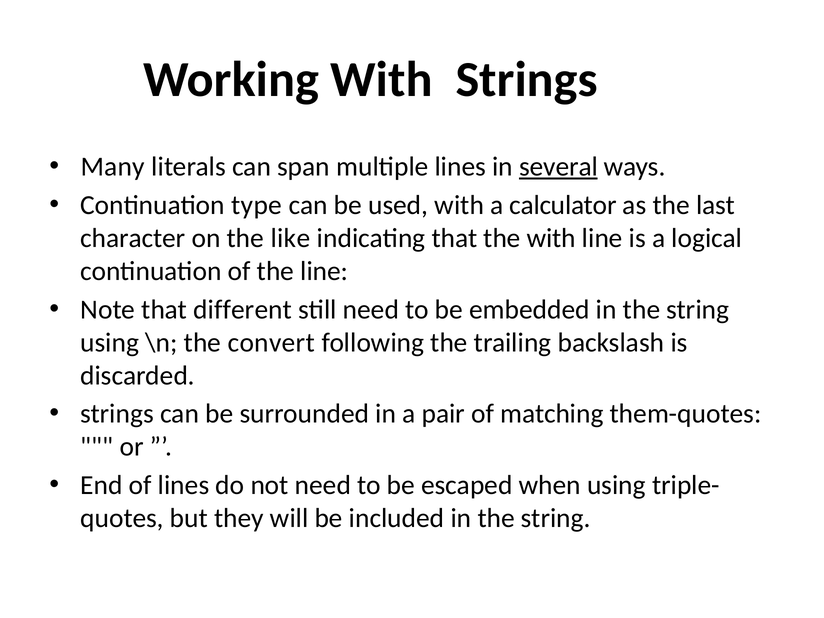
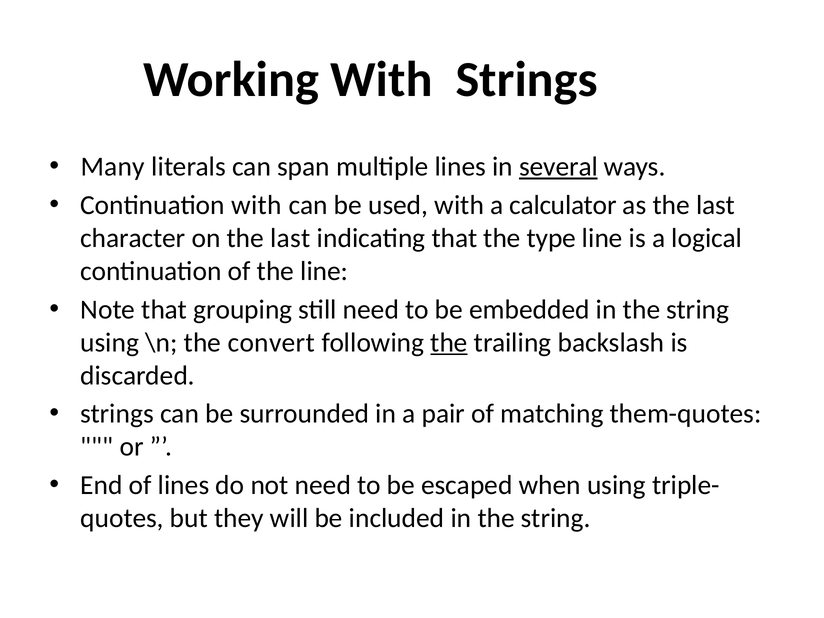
Continuation type: type -> with (257, 205)
on the like: like -> last (290, 238)
the with: with -> type (551, 238)
different: different -> grouping (243, 310)
the underline: none -> present (449, 342)
